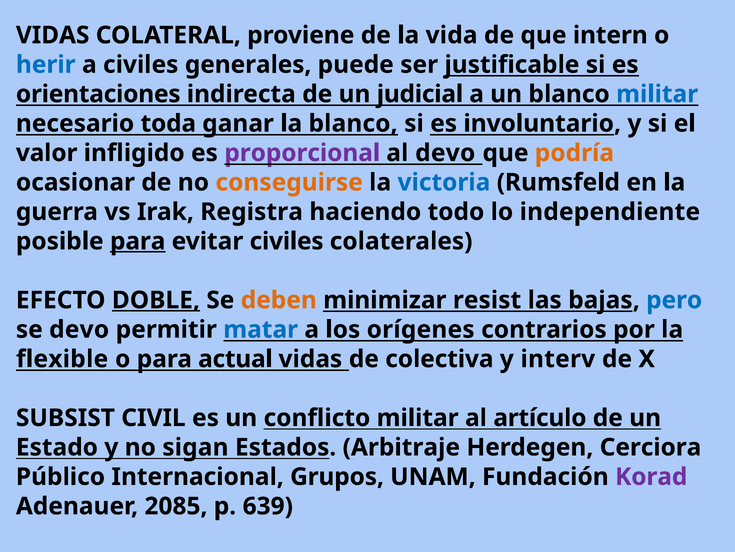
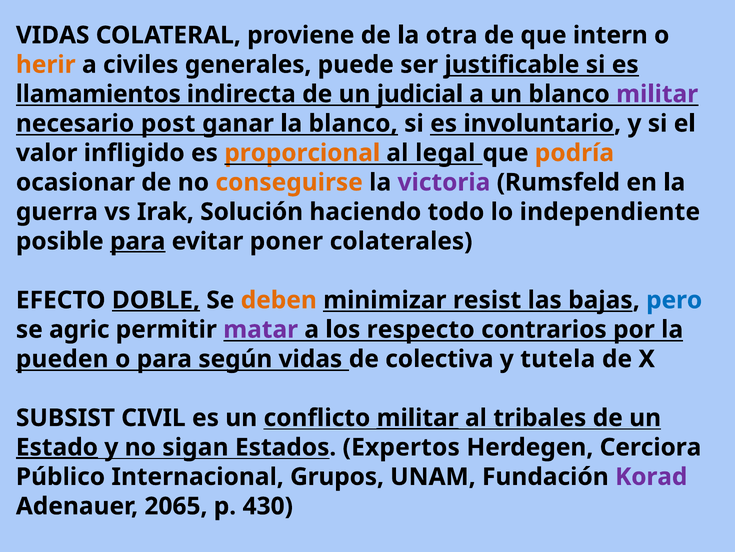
vida: vida -> otra (452, 35)
herir colour: blue -> orange (46, 65)
orientaciones: orientaciones -> llamamientos (98, 94)
militar colour: blue -> purple (657, 94)
toda: toda -> post (168, 123)
proporcional colour: purple -> orange (302, 153)
al devo: devo -> legal (445, 153)
victoria colour: blue -> purple (444, 182)
Registra: Registra -> Solución (252, 212)
evitar civiles: civiles -> poner (286, 241)
se devo: devo -> agric (79, 329)
matar colour: blue -> purple (261, 329)
orígenes: orígenes -> respecto (421, 329)
flexible: flexible -> pueden (62, 359)
actual: actual -> según (235, 359)
interv: interv -> tutela (558, 359)
militar underline: none -> present (418, 417)
artículo: artículo -> tribales (540, 417)
Estado underline: none -> present (57, 447)
Arbitraje: Arbitraje -> Expertos (401, 447)
2085: 2085 -> 2065 (176, 506)
639: 639 -> 430 (268, 506)
